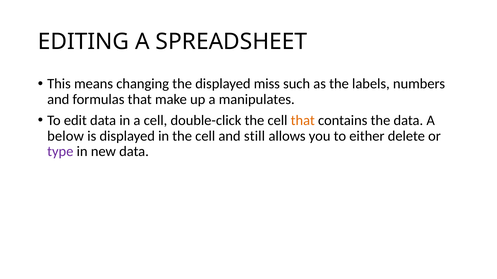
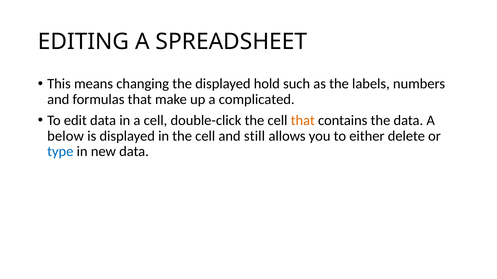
miss: miss -> hold (267, 84)
manipulates: manipulates -> complicated (257, 100)
type colour: purple -> blue (60, 152)
